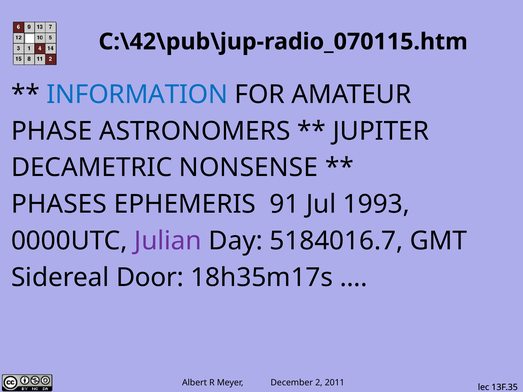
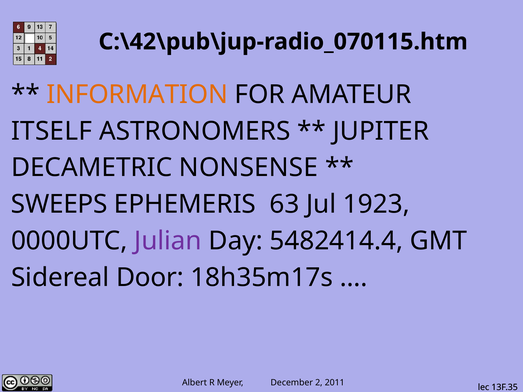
INFORMATION colour: blue -> orange (137, 95)
PHASE: PHASE -> ITSELF (52, 131)
PHASES: PHASES -> SWEEPS (59, 204)
91: 91 -> 63 (284, 204)
1993: 1993 -> 1923 (376, 204)
5184016.7: 5184016.7 -> 5482414.4 (336, 241)
